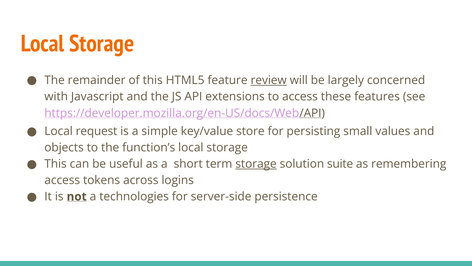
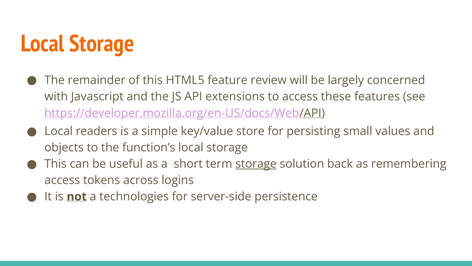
review underline: present -> none (269, 80)
request: request -> readers (97, 131)
suite: suite -> back (340, 164)
